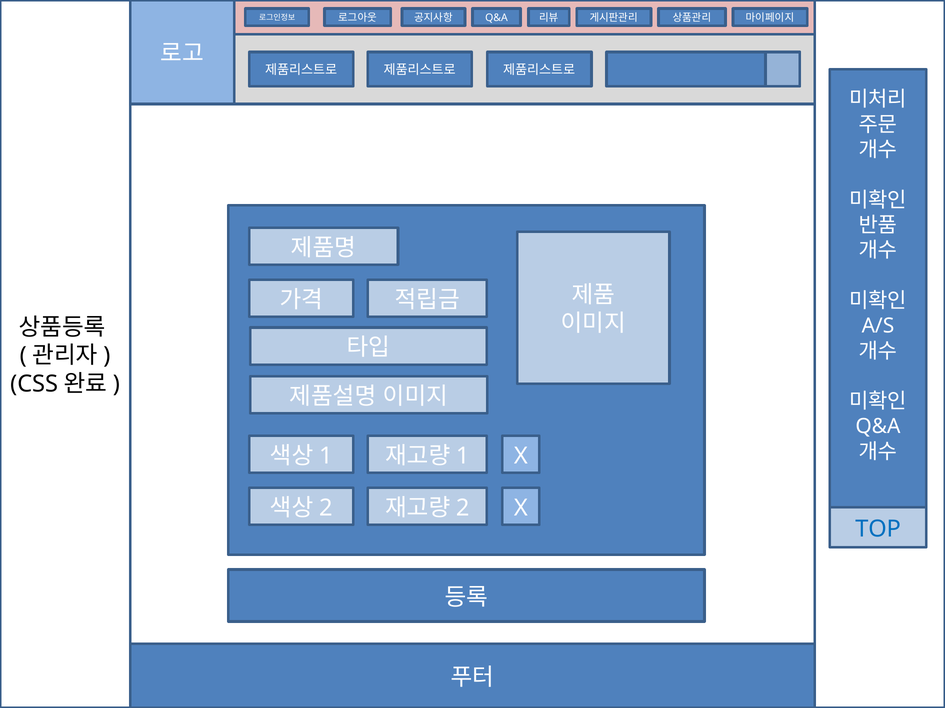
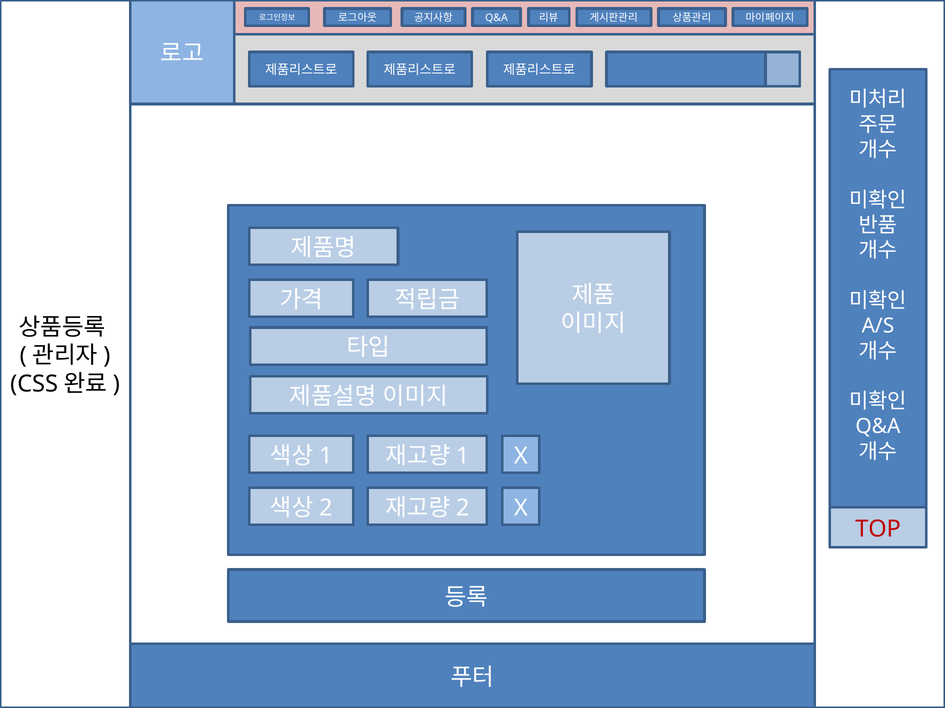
TOP colour: blue -> red (878, 530)
